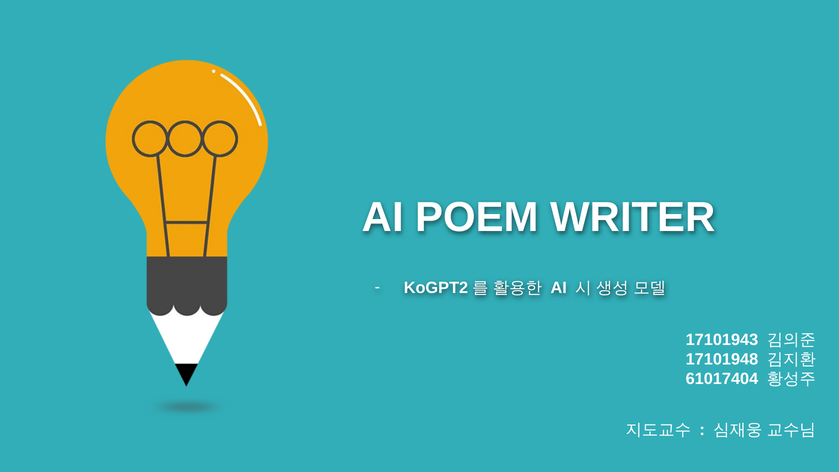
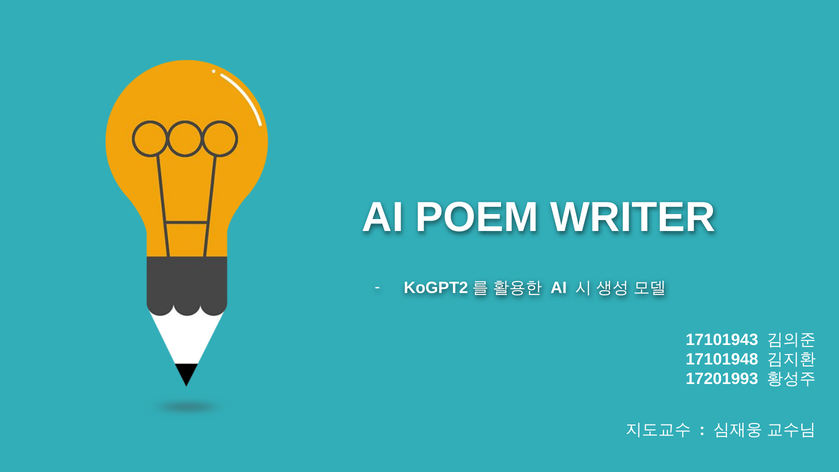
61017404: 61017404 -> 17201993 (722, 379)
